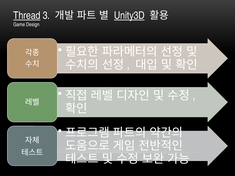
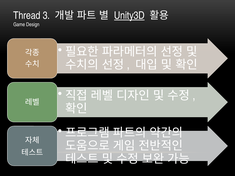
Thread underline: present -> none (27, 15)
